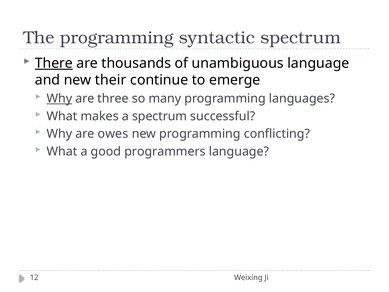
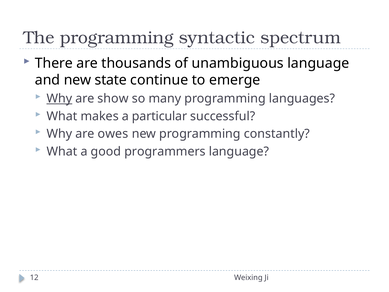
There underline: present -> none (54, 63)
their: their -> state (111, 80)
three: three -> show (113, 98)
a spectrum: spectrum -> particular (160, 116)
conflicting: conflicting -> constantly (277, 134)
